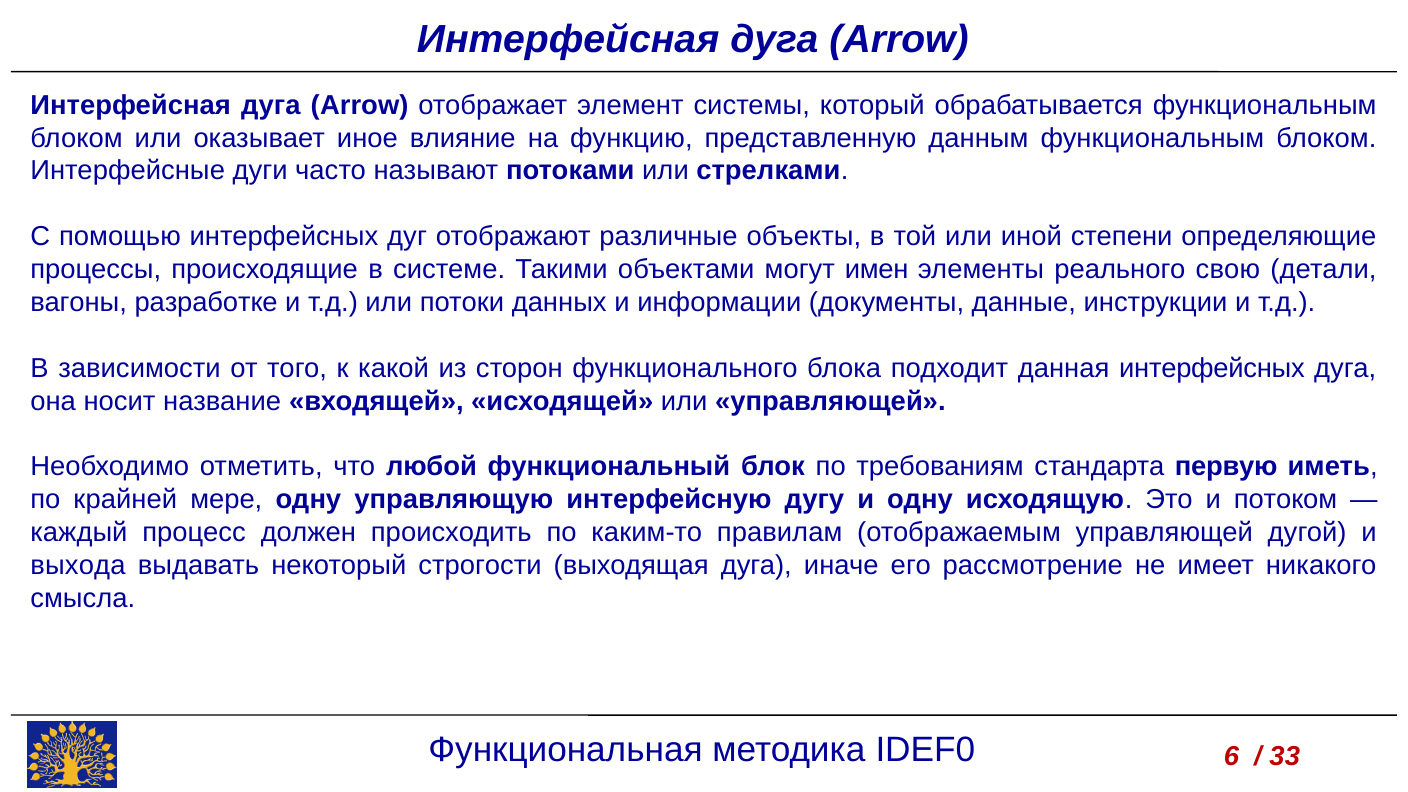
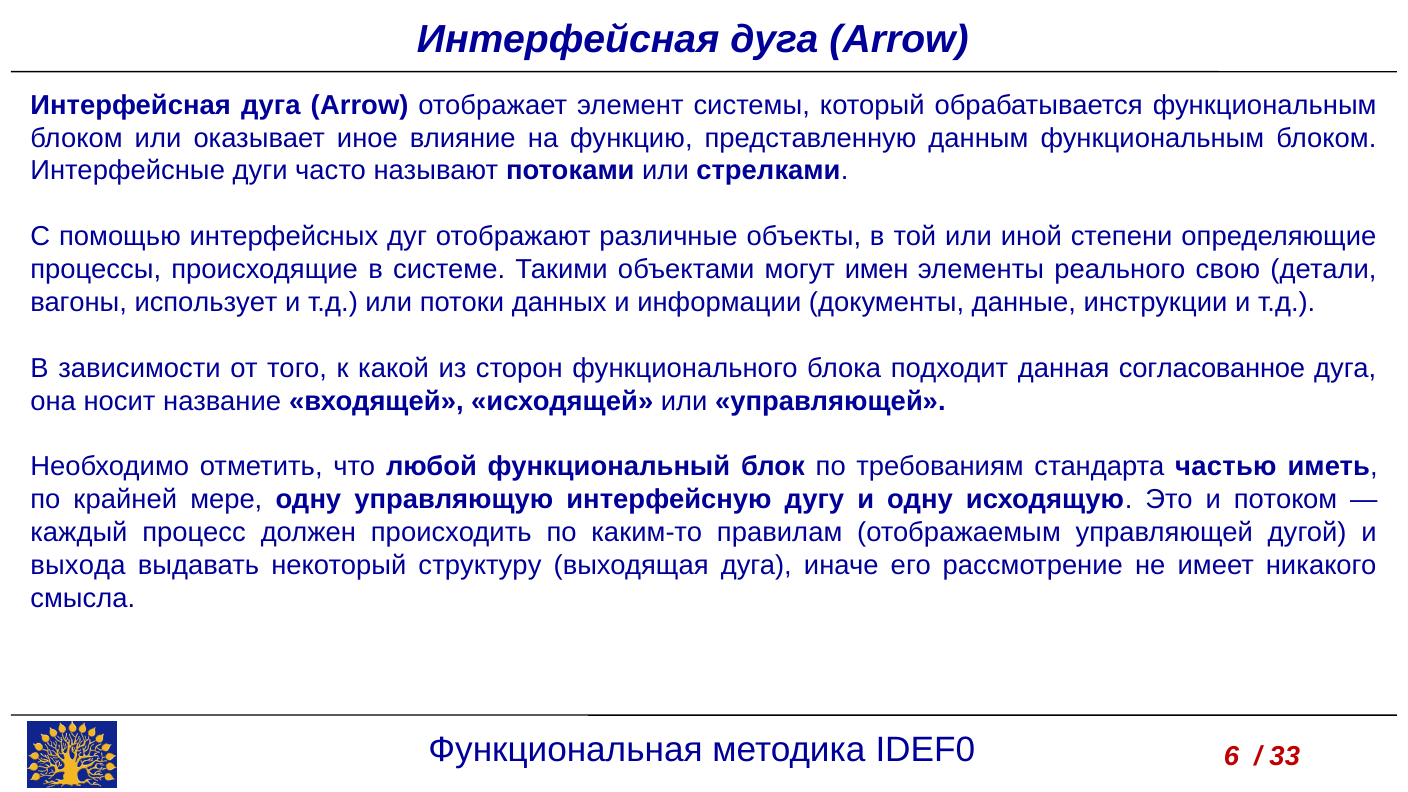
разработке: разработке -> использует (206, 302)
данная интерфейсных: интерфейсных -> согласованное (1212, 368)
первую: первую -> частью (1226, 467)
строгости: строгости -> структуру (480, 565)
